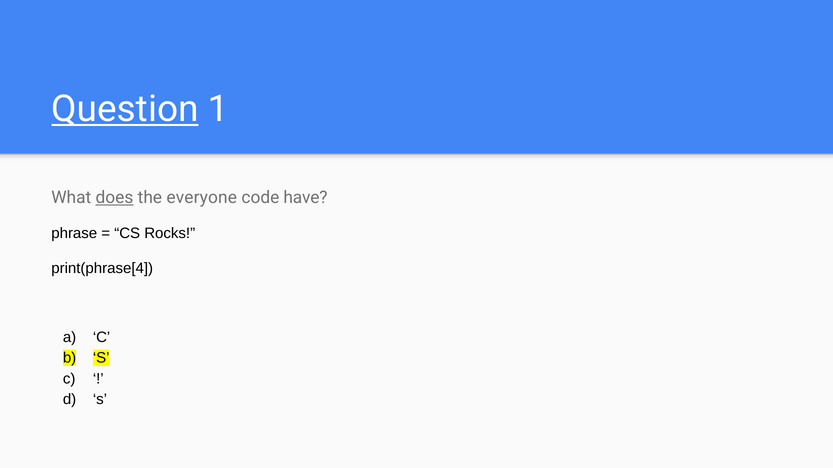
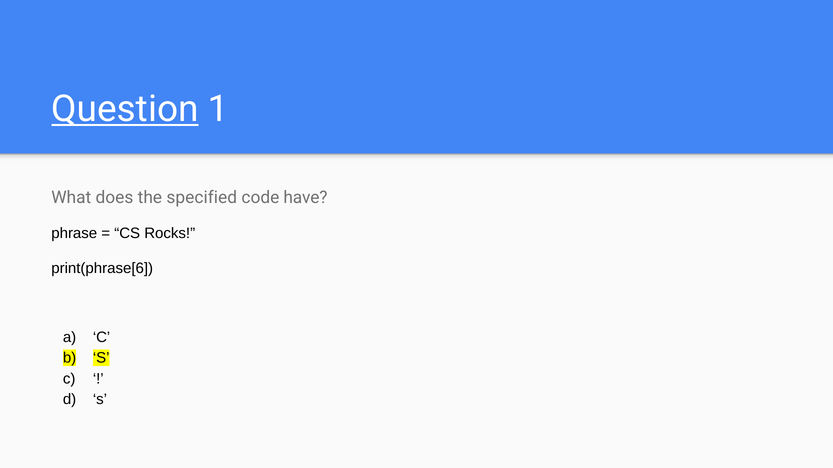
does underline: present -> none (114, 198)
everyone: everyone -> specified (202, 198)
print(phrase[4: print(phrase[4 -> print(phrase[6 (102, 268)
